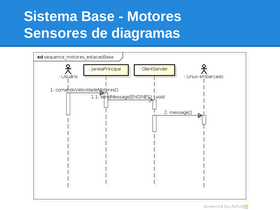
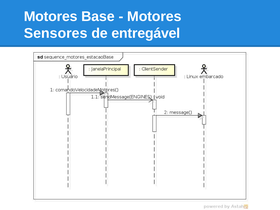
Sistema: Sistema -> Motores (51, 16)
diagramas: diagramas -> entregável (146, 33)
